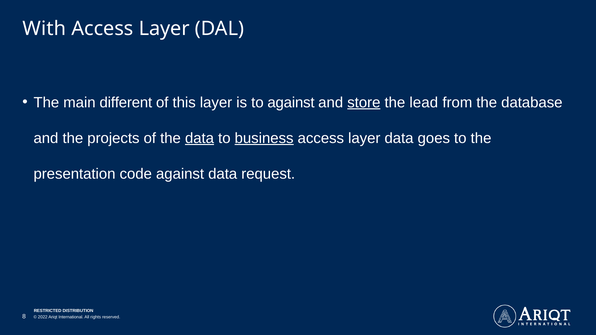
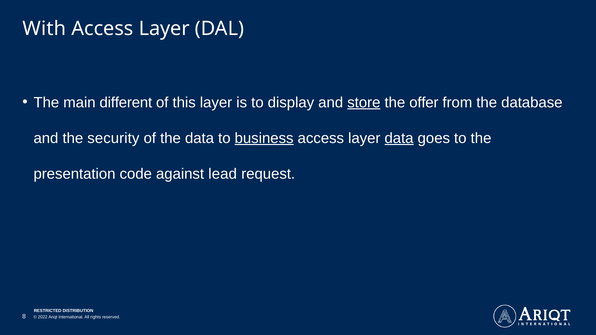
to against: against -> display (291, 103)
lead: lead -> offer (424, 103)
projects: projects -> security (113, 138)
data underline: present -> none (199, 138)
data underline: none -> present (399, 138)
against data: data -> lead (223, 174)
